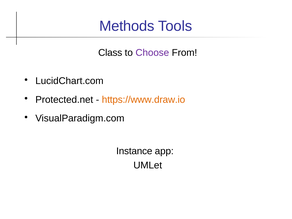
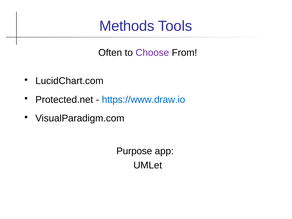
Class: Class -> Often (110, 53)
https://www.draw.io colour: orange -> blue (143, 100)
Instance: Instance -> Purpose (134, 151)
